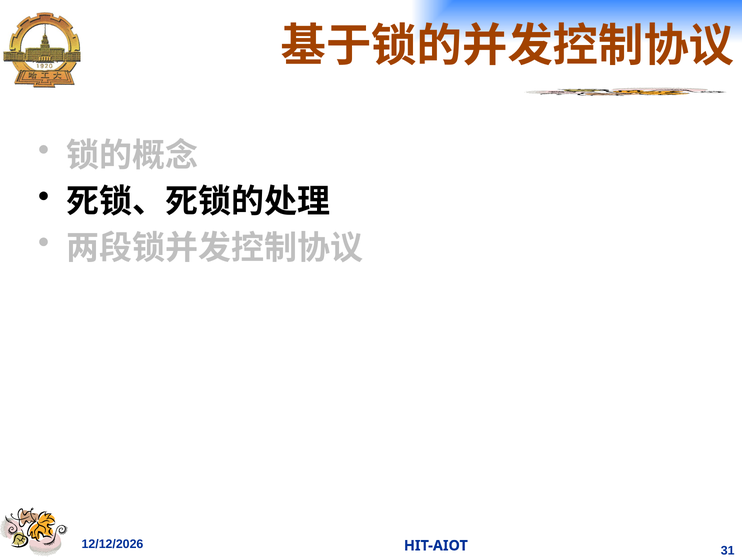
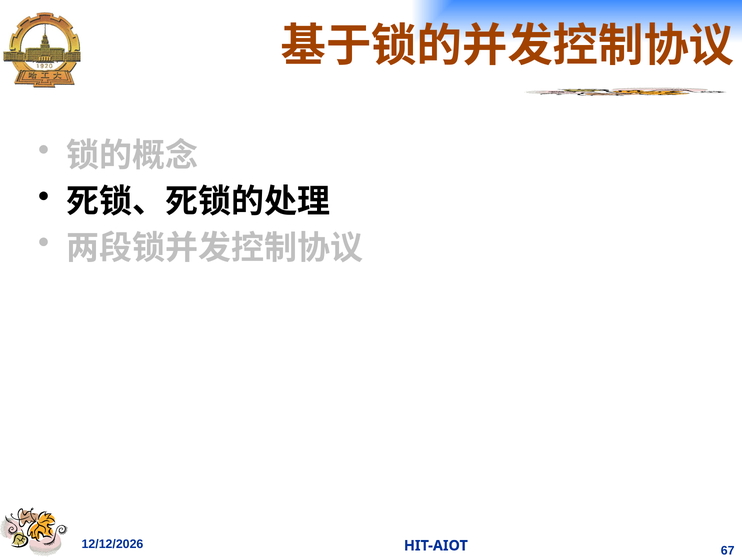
31: 31 -> 67 (728, 550)
